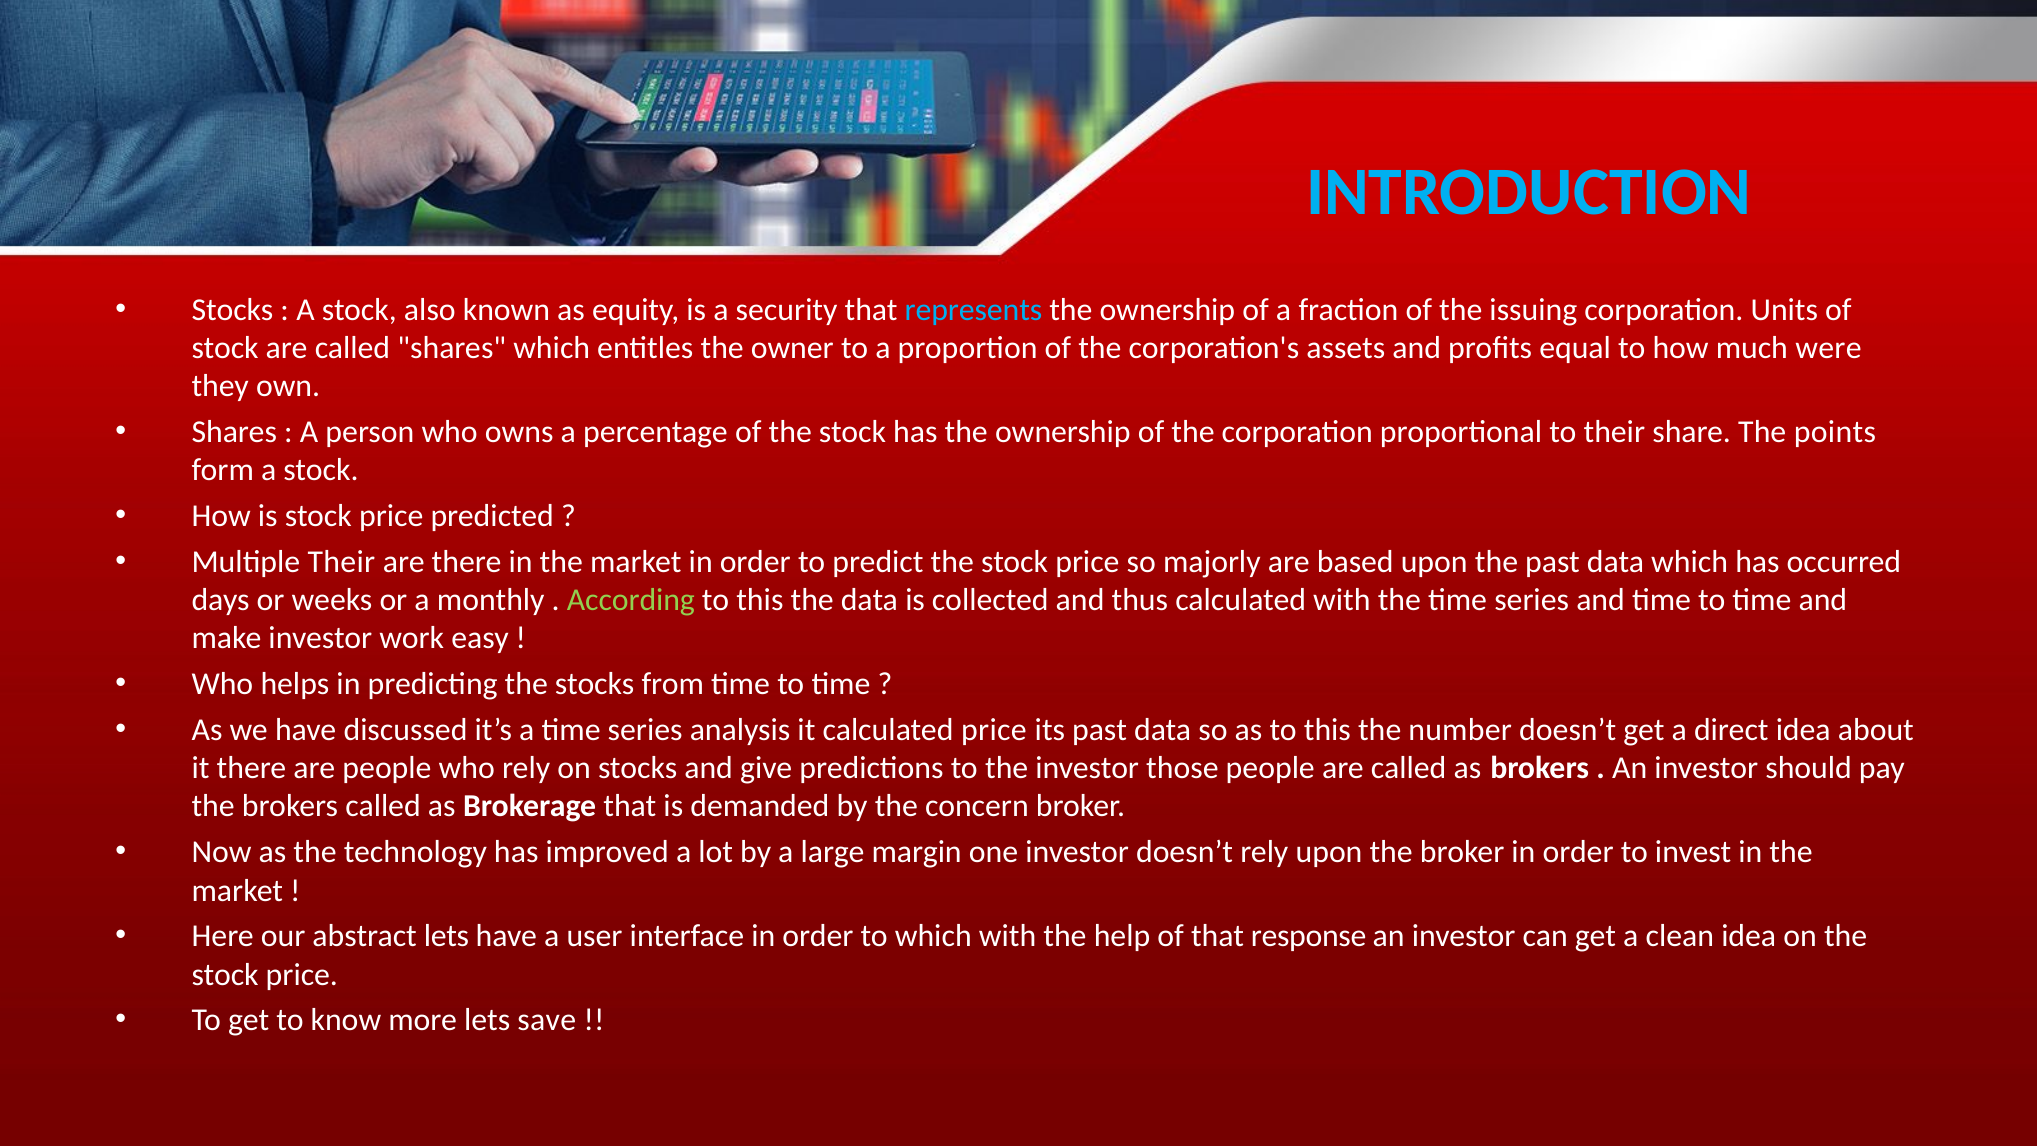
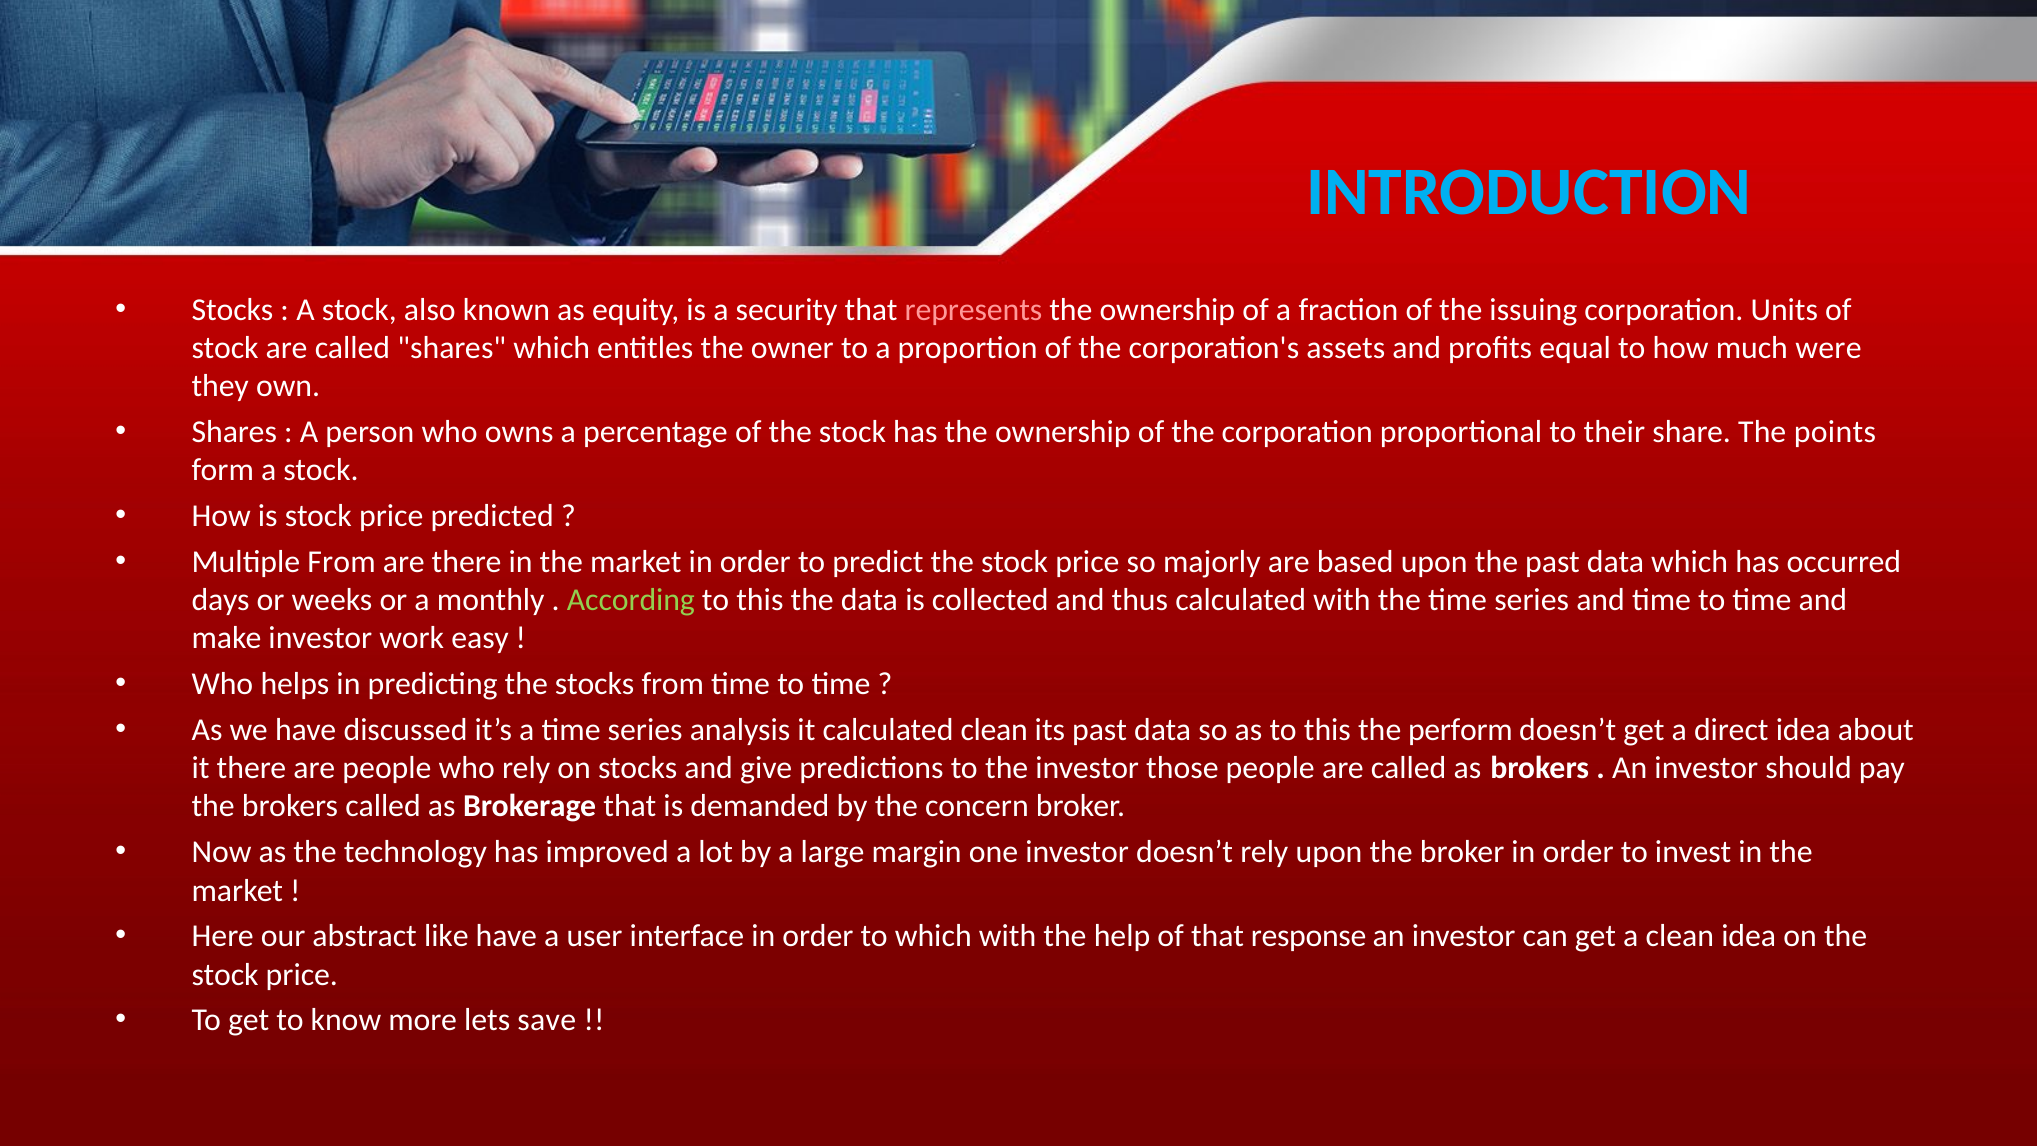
represents colour: light blue -> pink (973, 310)
Multiple Their: Their -> From (341, 562)
calculated price: price -> clean (994, 730)
number: number -> perform (1460, 730)
abstract lets: lets -> like (446, 936)
